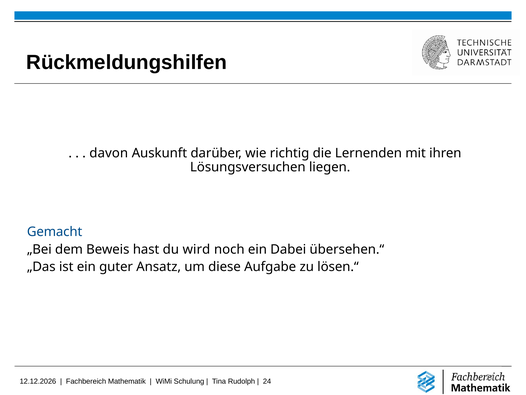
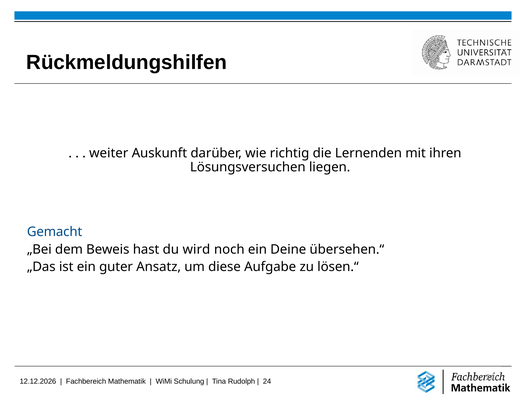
davon: davon -> weiter (109, 153)
Dabei: Dabei -> Deine (288, 249)
